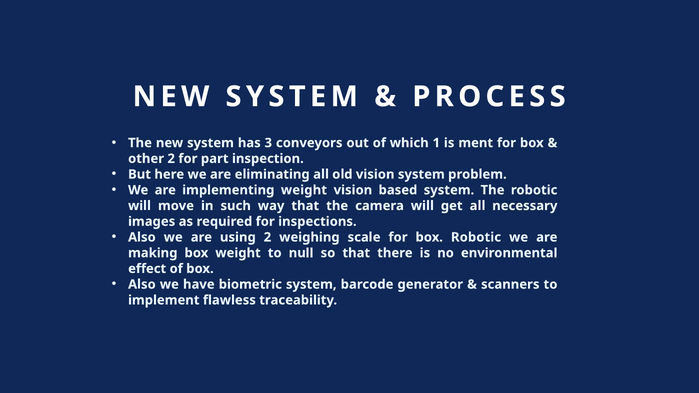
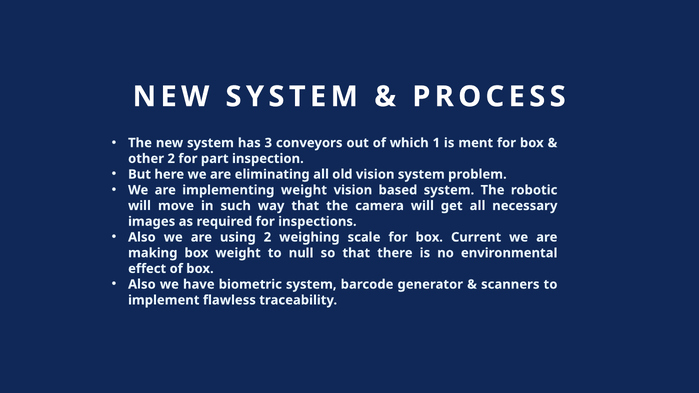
box Robotic: Robotic -> Current (476, 237)
